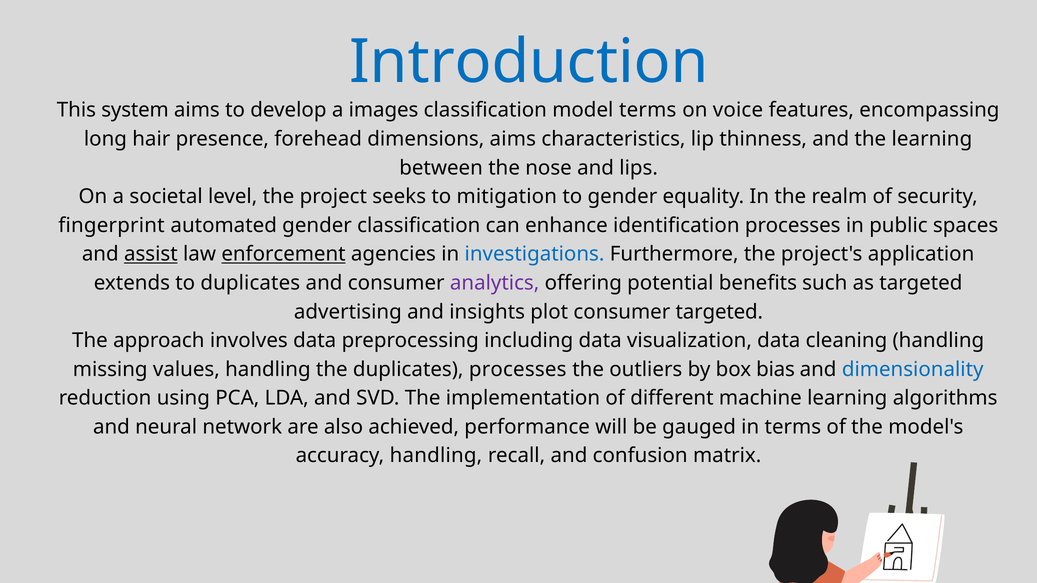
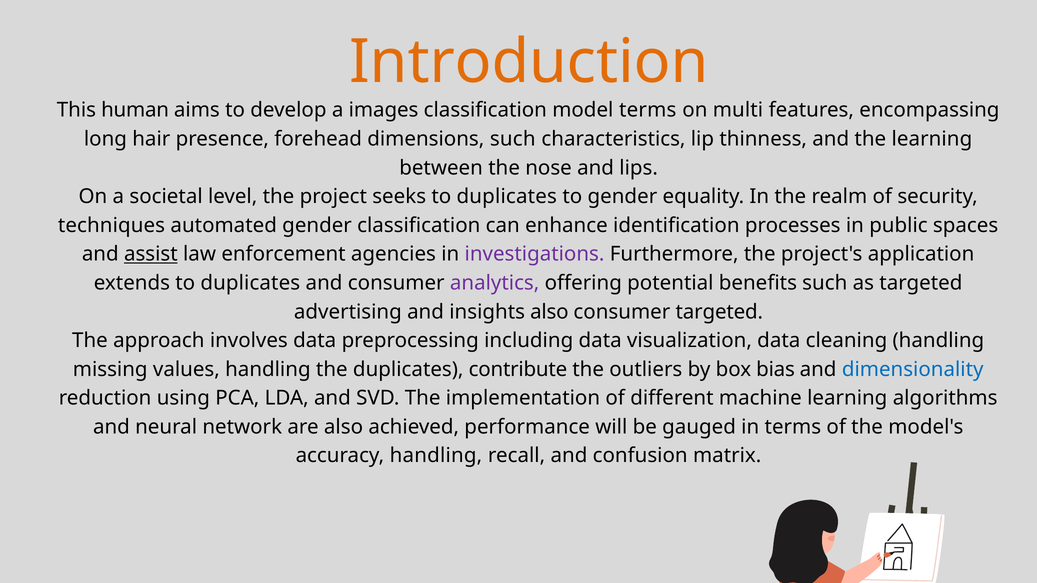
Introduction colour: blue -> orange (529, 62)
system: system -> human (135, 110)
voice: voice -> multi (738, 110)
dimensions aims: aims -> such (513, 139)
seeks to mitigation: mitigation -> duplicates (507, 197)
fingerprint: fingerprint -> techniques (111, 225)
enforcement underline: present -> none (283, 254)
investigations colour: blue -> purple (535, 254)
insights plot: plot -> also (549, 312)
duplicates processes: processes -> contribute (518, 370)
